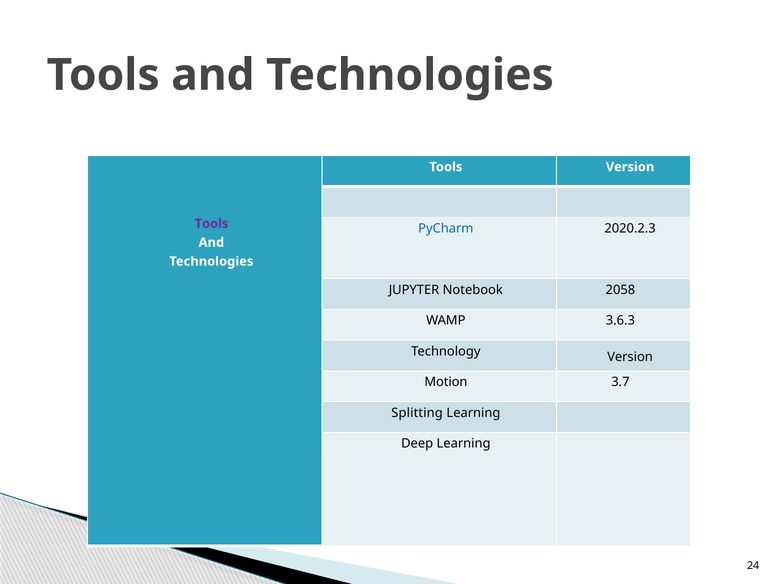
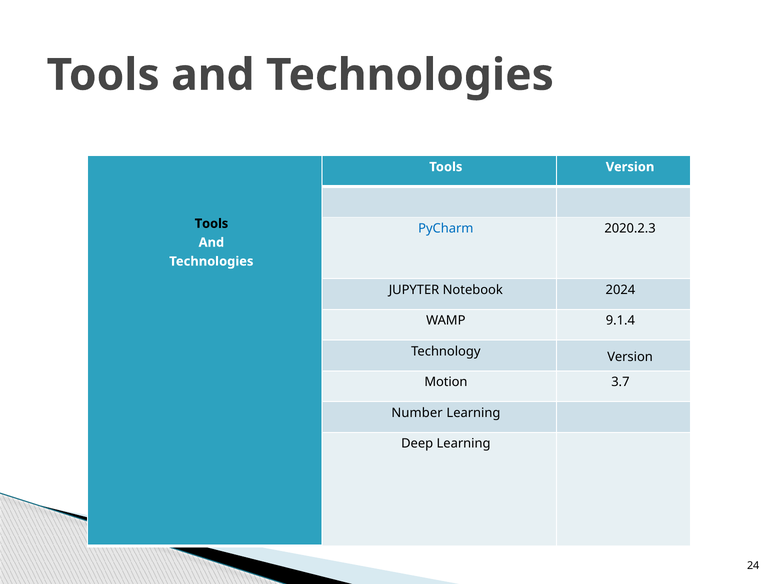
Tools colour: purple -> black (211, 223)
2058: 2058 -> 2024 (620, 290)
3.6.3: 3.6.3 -> 9.1.4 (620, 320)
Splitting: Splitting -> Number (417, 412)
